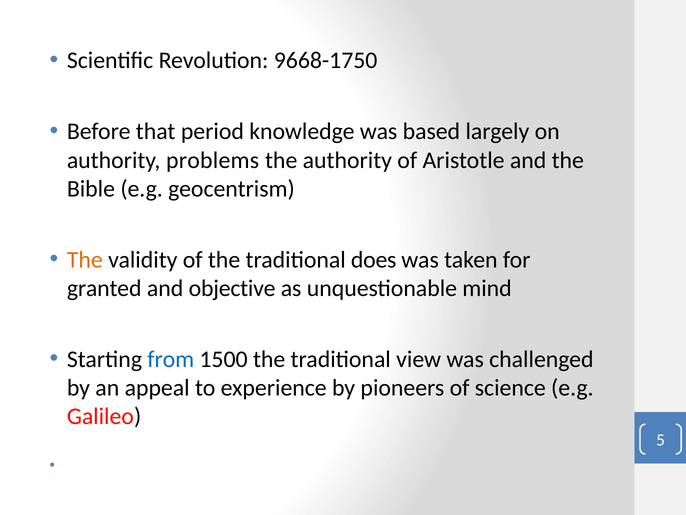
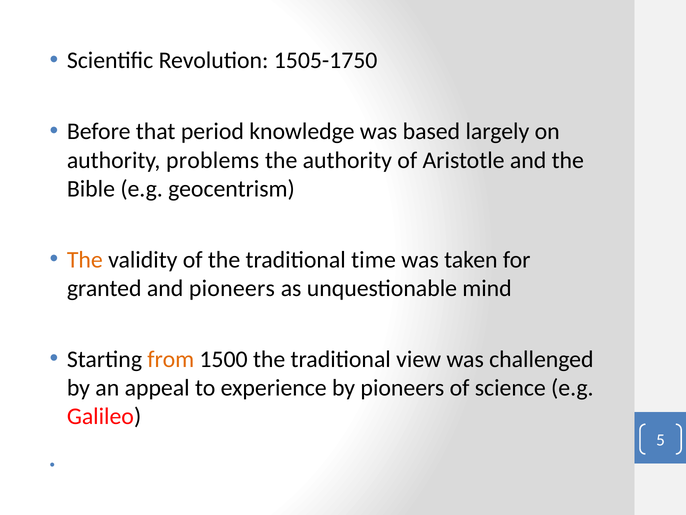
9668-1750: 9668-1750 -> 1505-1750 (326, 61)
does: does -> time (373, 259)
and objective: objective -> pioneers (232, 288)
from colour: blue -> orange (171, 359)
